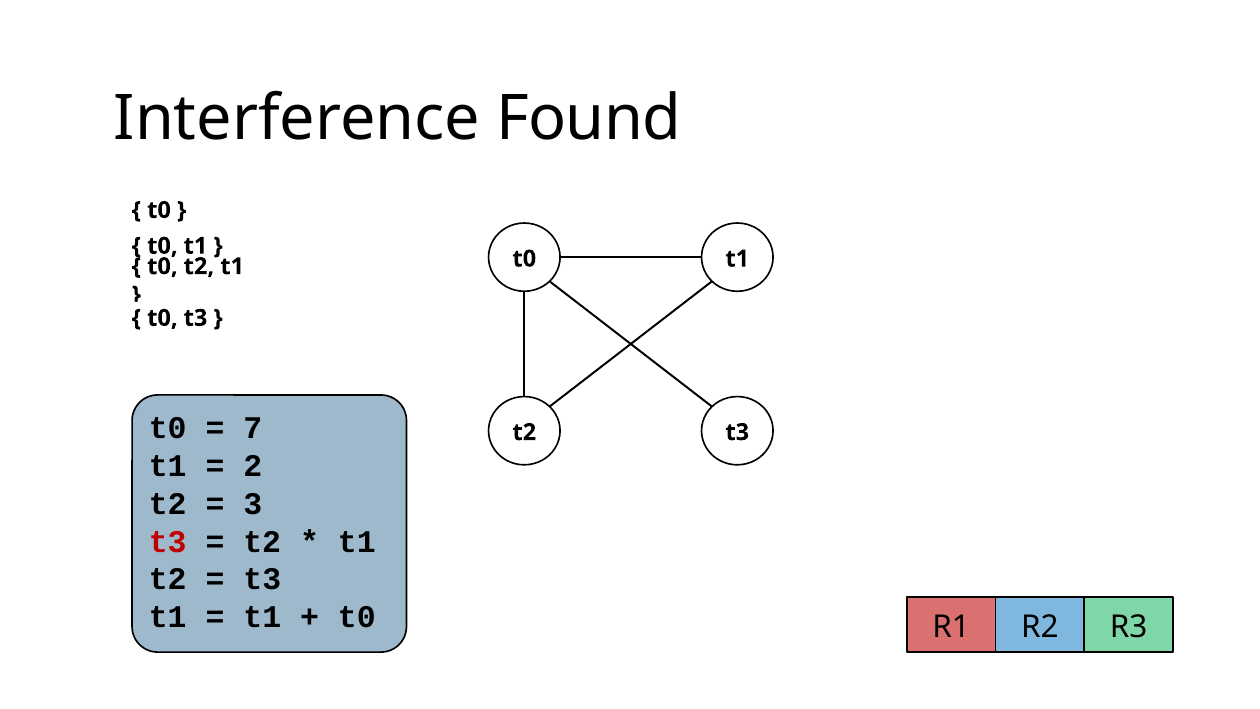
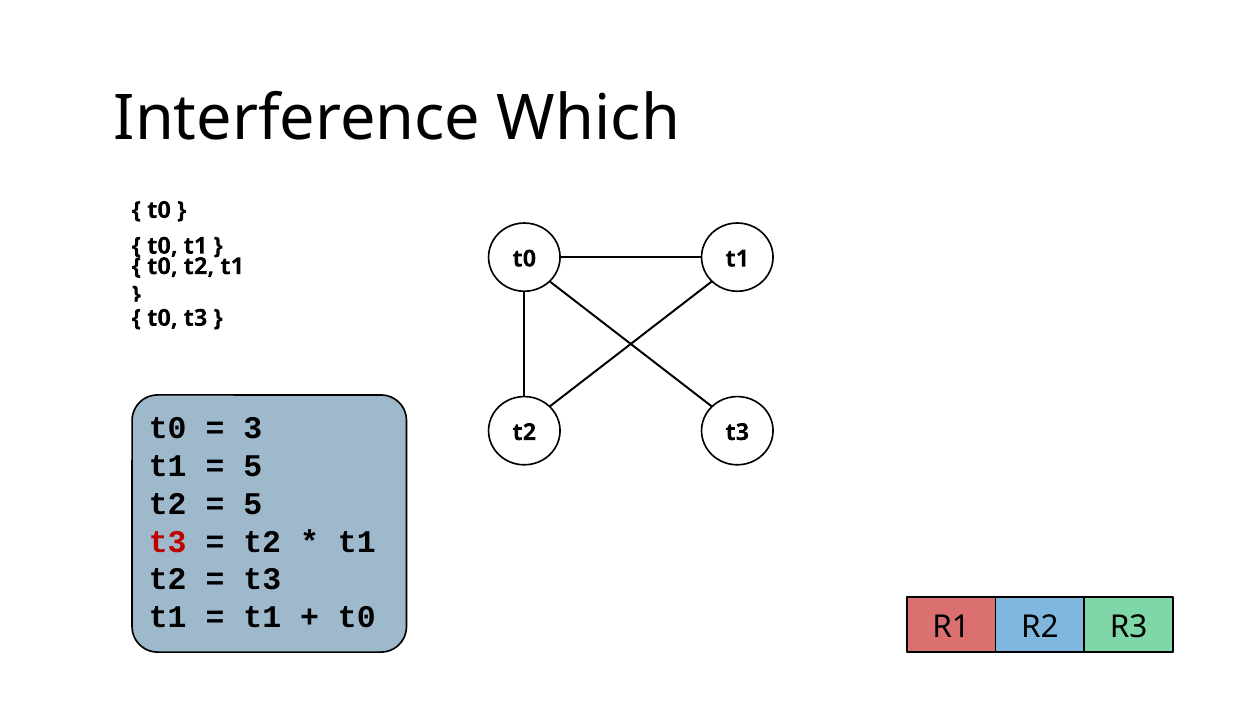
Found: Found -> Which (588, 119)
7: 7 -> 3 (253, 428)
2: 2 -> 5 (253, 466)
3: 3 -> 5 (253, 504)
